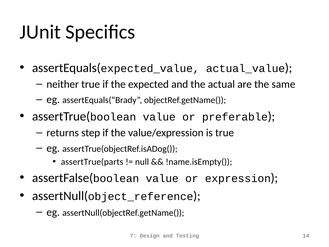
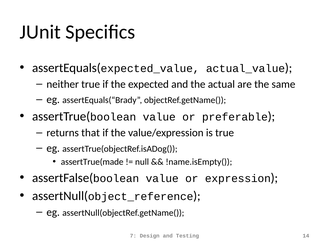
step: step -> that (91, 133)
assertTrue(parts: assertTrue(parts -> assertTrue(made (92, 162)
